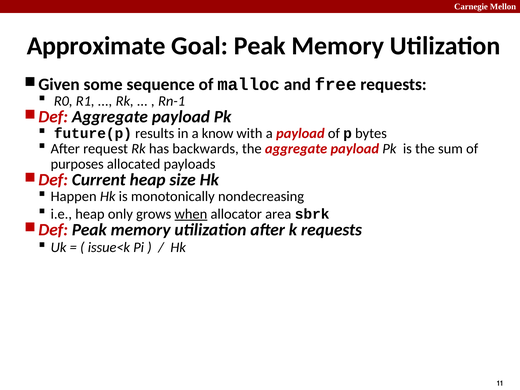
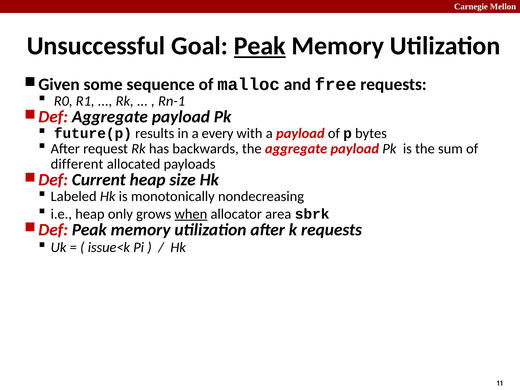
Approximate: Approximate -> Unsuccessful (96, 46)
Peak underline: none -> present (260, 46)
know: know -> every (218, 133)
purposes: purposes -> different (77, 164)
Happen: Happen -> Labeled (74, 196)
